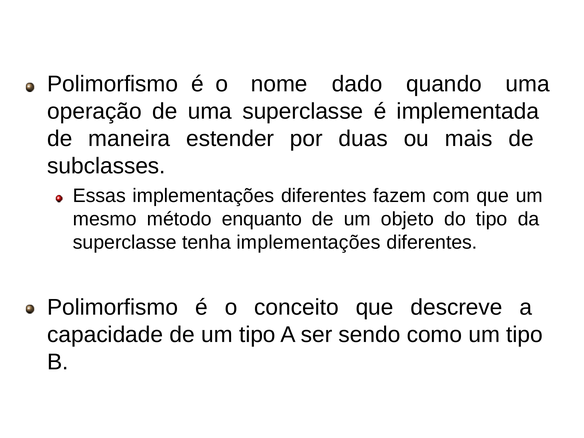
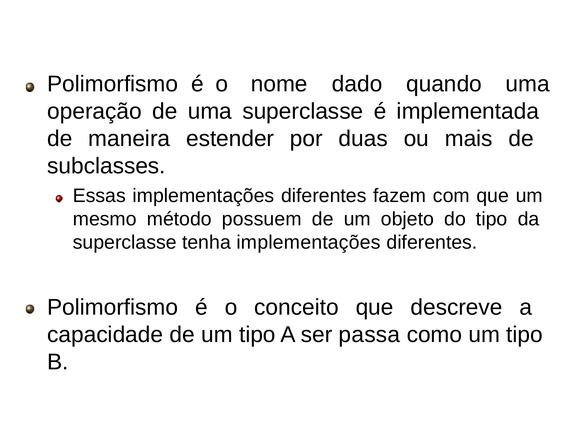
enquanto: enquanto -> possuem (262, 219)
sendo: sendo -> passa (369, 335)
